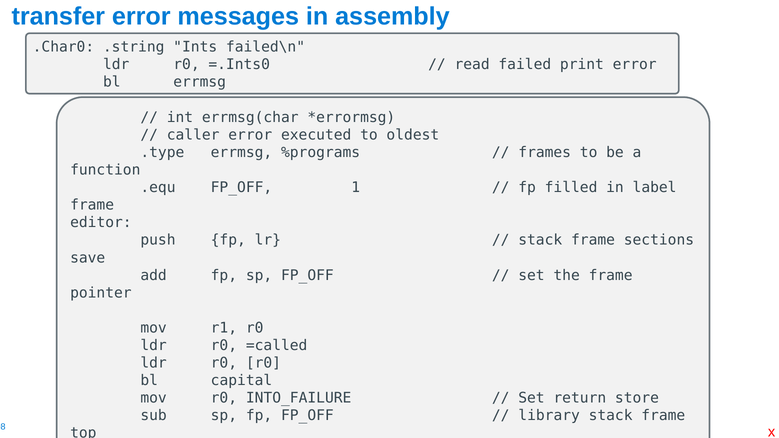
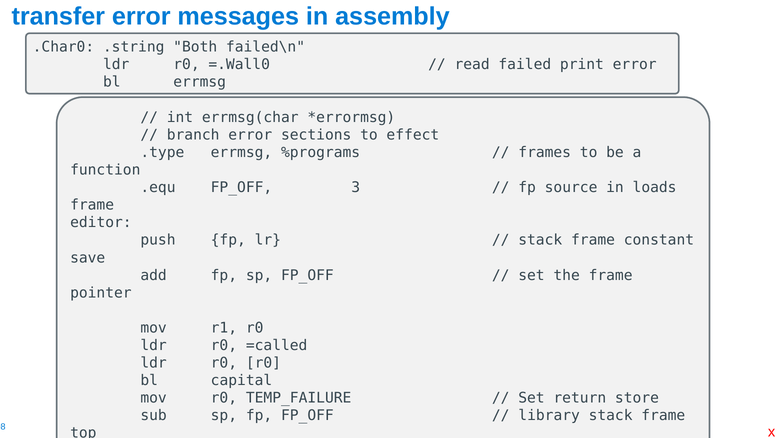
Ints: Ints -> Both (195, 47)
=.Ints0: =.Ints0 -> =.Wall0 (239, 65)
caller: caller -> branch (193, 135)
executed: executed -> sections (316, 135)
oldest: oldest -> effect (413, 135)
1: 1 -> 3 (356, 188)
filled: filled -> source (571, 188)
label: label -> loads (655, 188)
sections: sections -> constant (659, 240)
INTO_FAILURE: INTO_FAILURE -> TEMP_FAILURE (299, 398)
